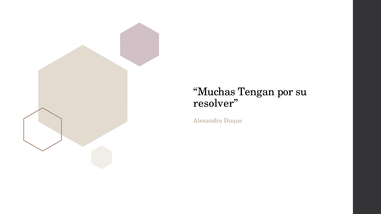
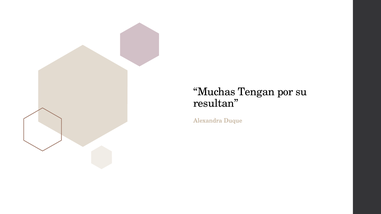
resolver: resolver -> resultan (216, 103)
